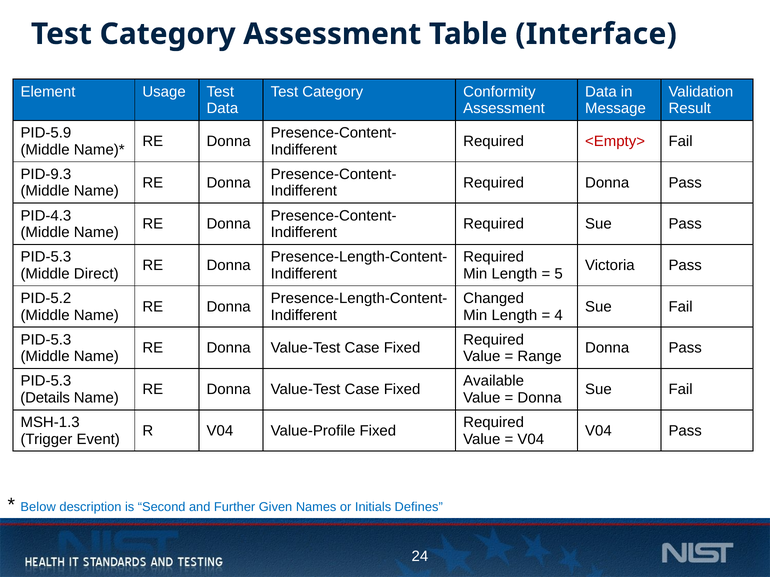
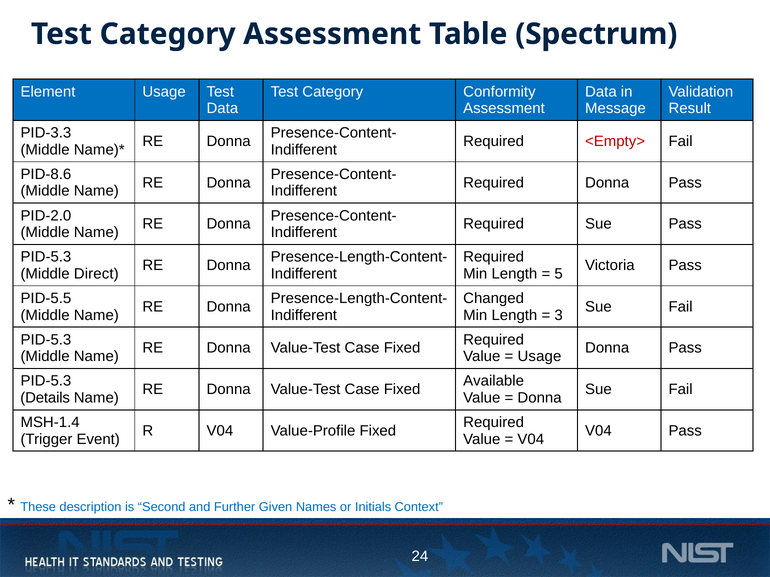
Interface: Interface -> Spectrum (596, 34)
PID-5.9: PID-5.9 -> PID-3.3 (46, 133)
PID-9.3: PID-9.3 -> PID-8.6 (46, 174)
PID-4.3: PID-4.3 -> PID-2.0 (46, 216)
PID-5.2: PID-5.2 -> PID-5.5 (46, 299)
4: 4 -> 3 (559, 315)
Range: Range -> Usage (539, 357)
MSH-1.3: MSH-1.3 -> MSH-1.4 (50, 423)
Below: Below -> These (38, 507)
Defines: Defines -> Context (419, 507)
